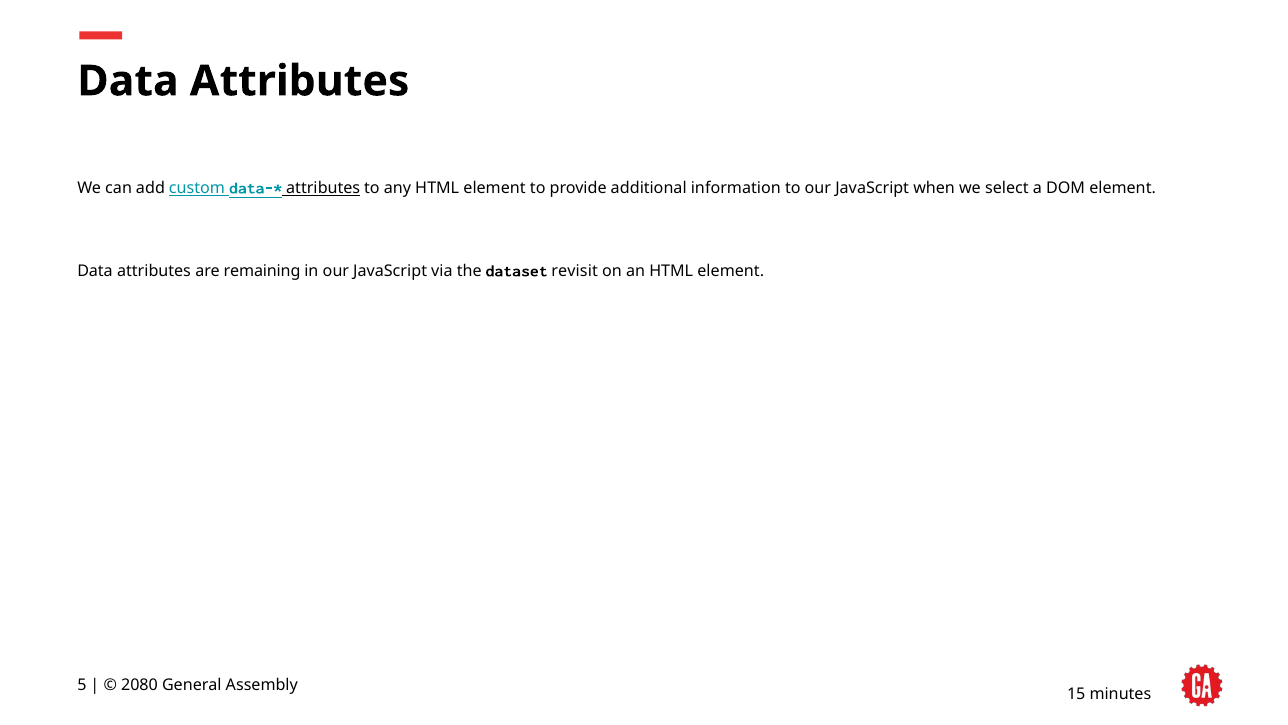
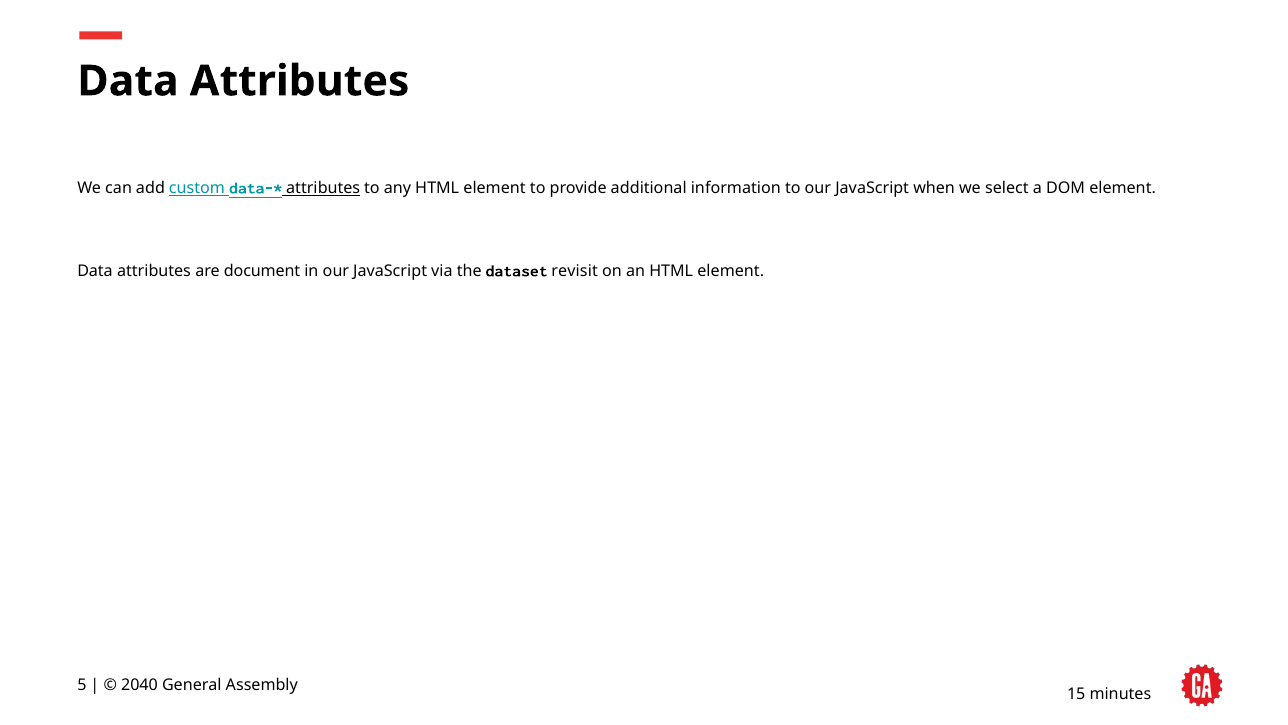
remaining: remaining -> document (262, 271)
2080: 2080 -> 2040 (140, 684)
